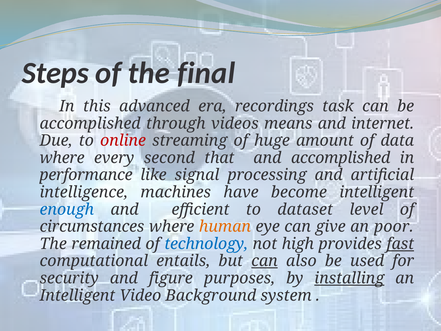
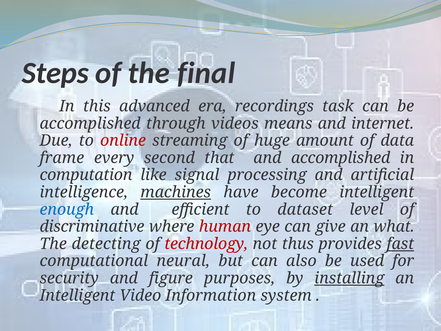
where: where -> frame (62, 158)
performance: performance -> computation (86, 175)
machines underline: none -> present (176, 192)
circumstances: circumstances -> discriminative (92, 226)
human colour: orange -> red (225, 226)
poor: poor -> what (394, 226)
remained: remained -> detecting (106, 244)
technology colour: blue -> red (206, 244)
high: high -> thus (298, 244)
entails: entails -> neural (183, 261)
can underline: present -> none (265, 261)
Background: Background -> Information (211, 295)
